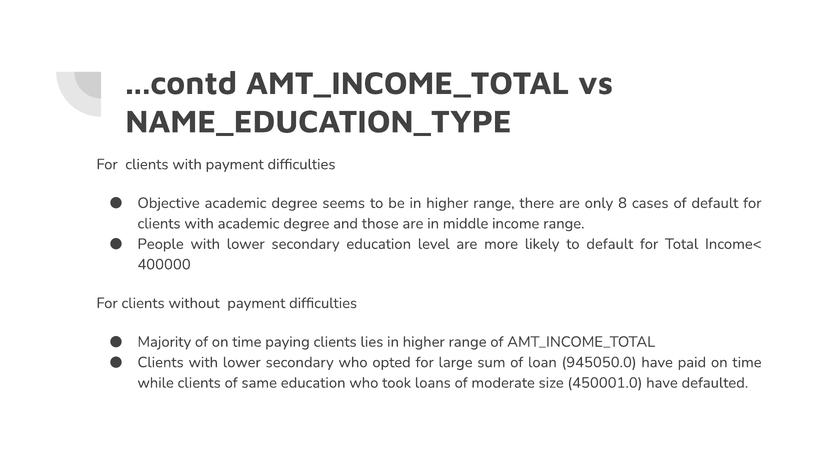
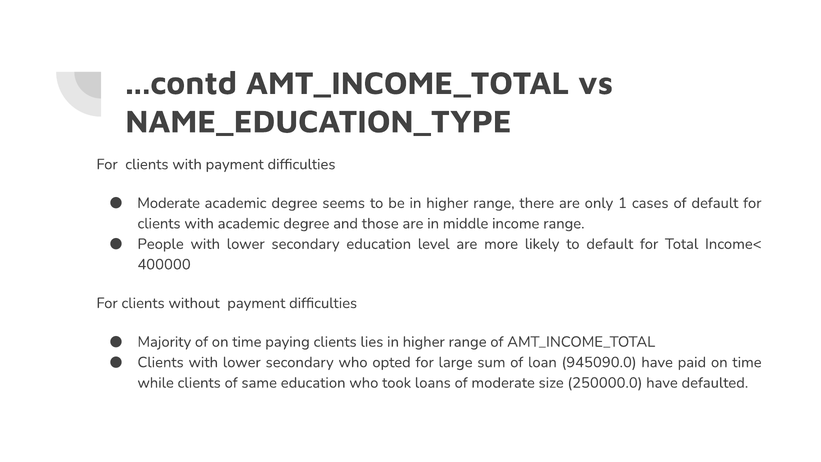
Objective: Objective -> Moderate (169, 203)
8: 8 -> 1 (623, 203)
945050.0: 945050.0 -> 945090.0 (599, 362)
450001.0: 450001.0 -> 250000.0 (605, 383)
